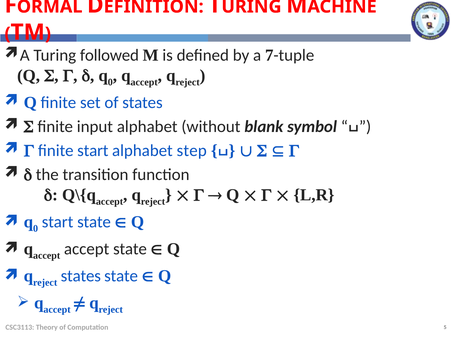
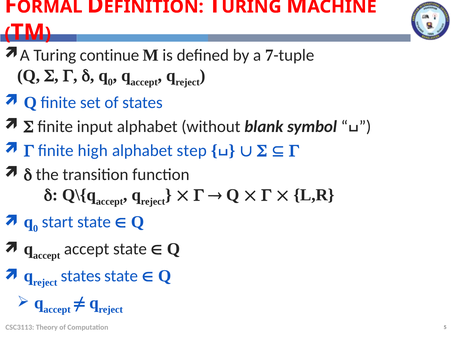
followed: followed -> continue (109, 55)
finite start: start -> high (93, 151)
